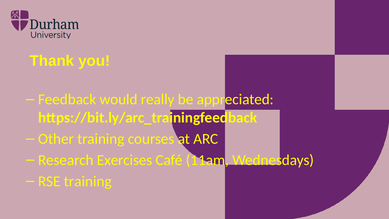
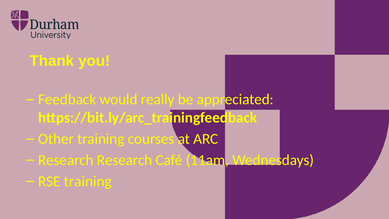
Research Exercises: Exercises -> Research (125, 160)
